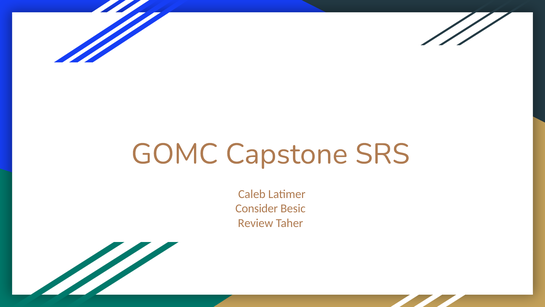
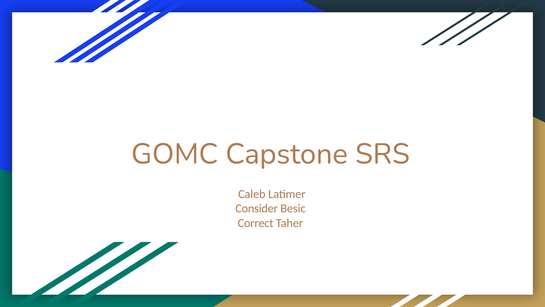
Review: Review -> Correct (256, 223)
